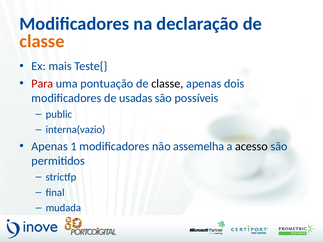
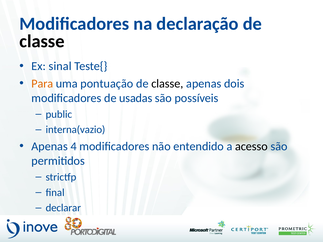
classe colour: orange -> black (42, 41)
mais: mais -> sinal (60, 66)
Para colour: red -> orange (42, 84)
1: 1 -> 4 (74, 147)
assemelha: assemelha -> entendido (199, 147)
mudada: mudada -> declarar (63, 208)
